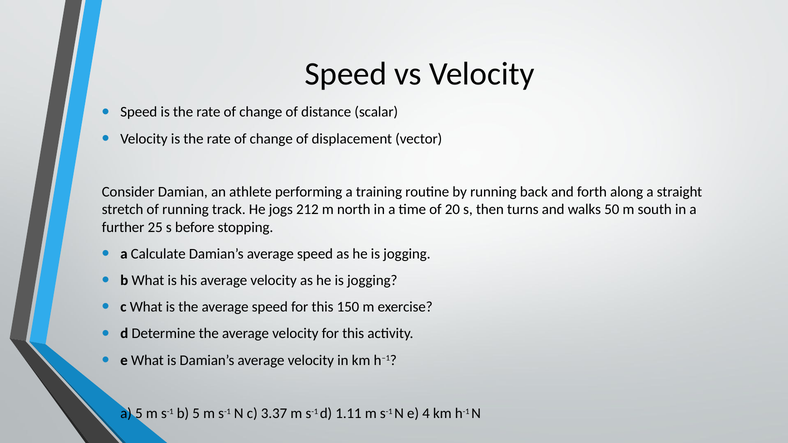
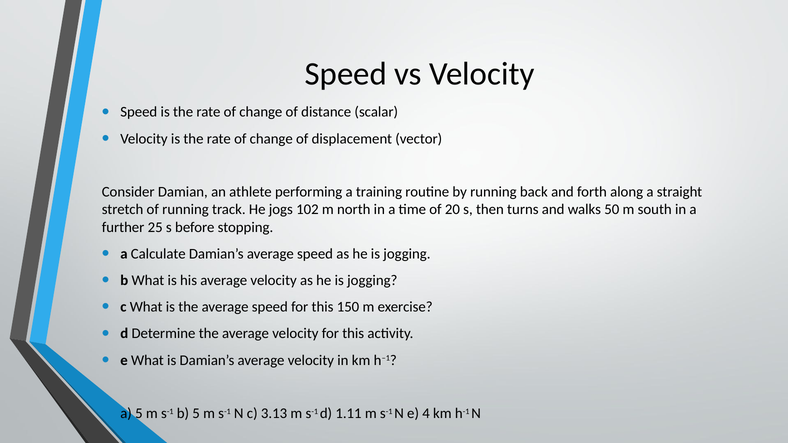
212: 212 -> 102 (307, 210)
3.37: 3.37 -> 3.13 (274, 414)
